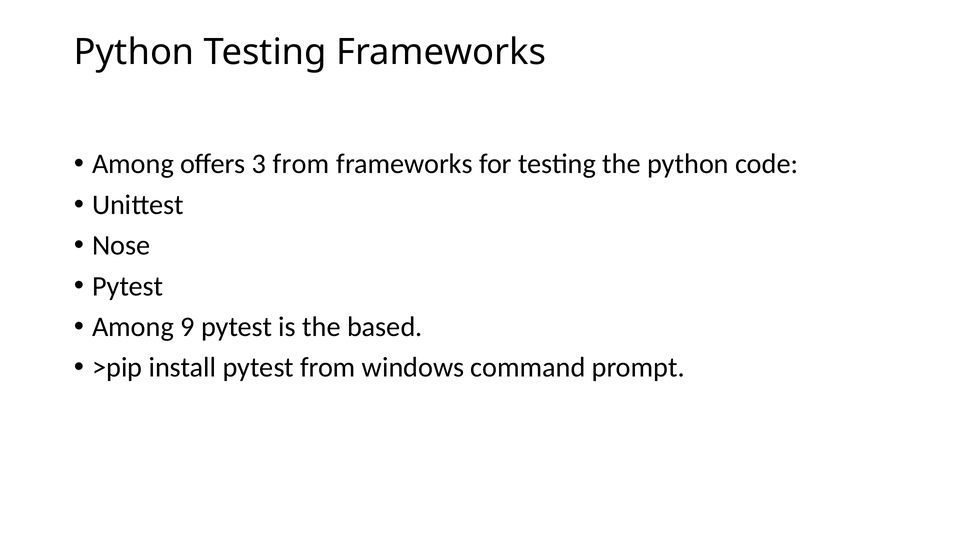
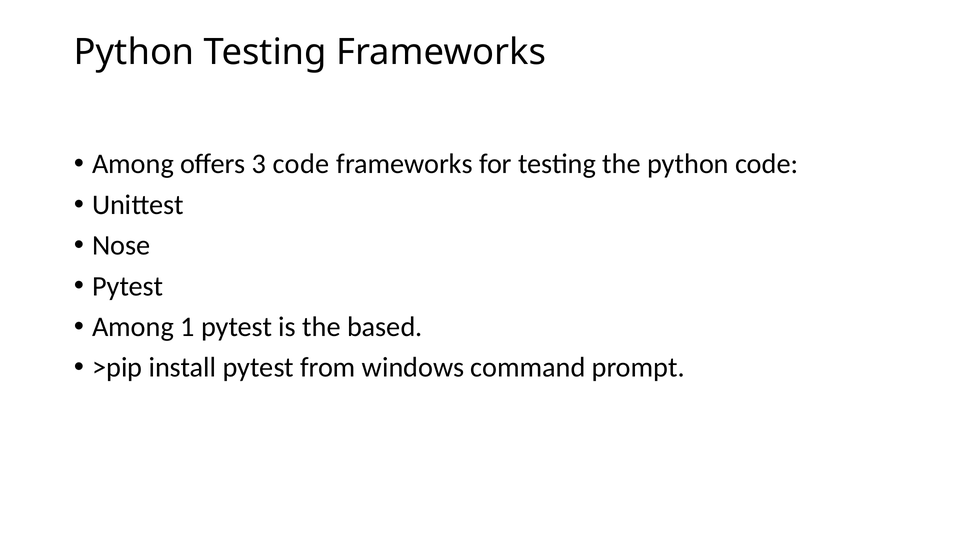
3 from: from -> code (301, 164)
9: 9 -> 1 (188, 327)
